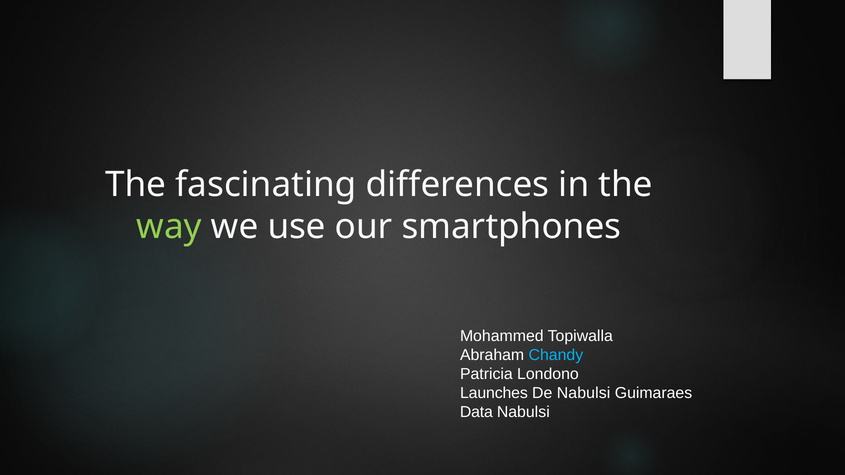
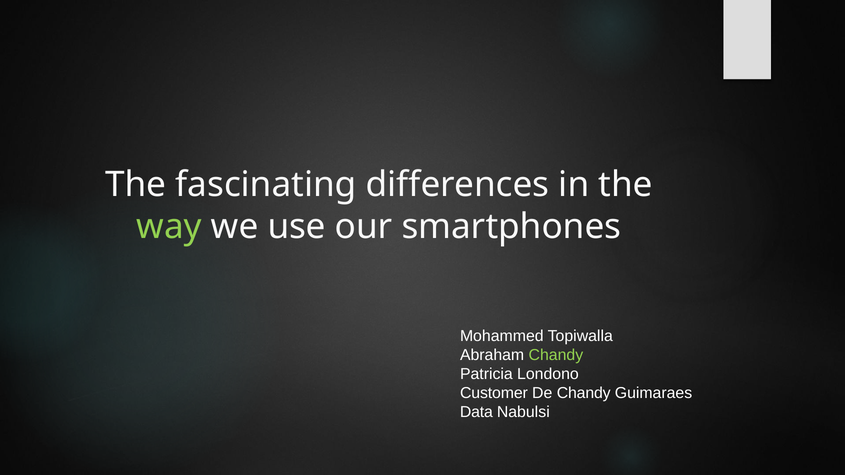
Chandy colour: light blue -> light green (556, 355)
Launches: Launches -> Customer (494, 393)
De Nabulsi: Nabulsi -> Chandy (584, 393)
